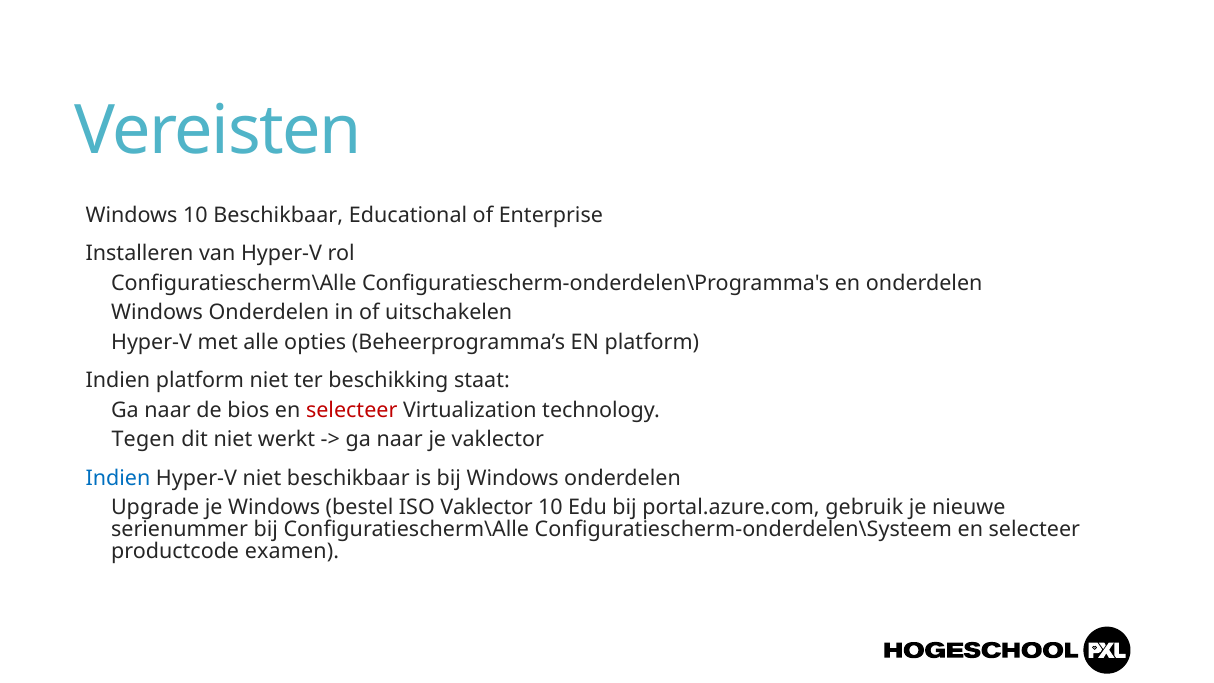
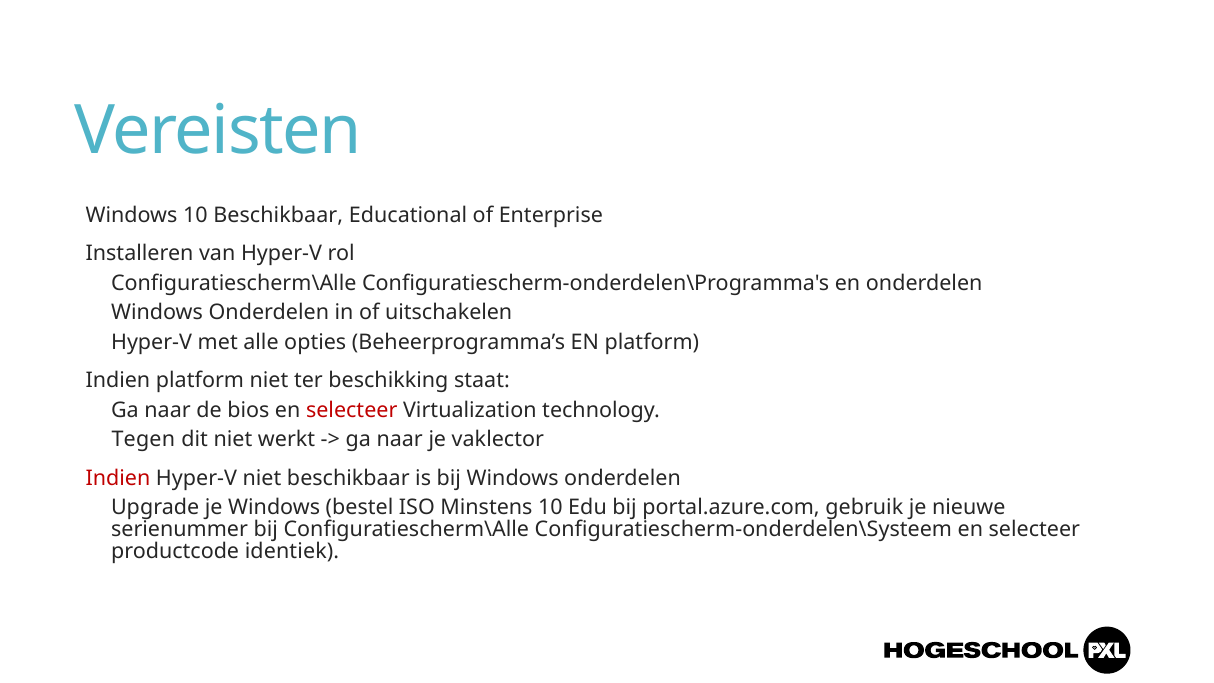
Indien colour: blue -> red (118, 478)
ISO Vaklector: Vaklector -> Minstens (486, 508)
examen: examen -> identiek (292, 552)
